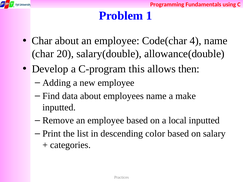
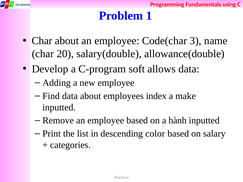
4: 4 -> 3 (196, 41)
this: this -> soft (137, 69)
allows then: then -> data (189, 69)
employees name: name -> index (156, 96)
local: local -> hành (178, 121)
